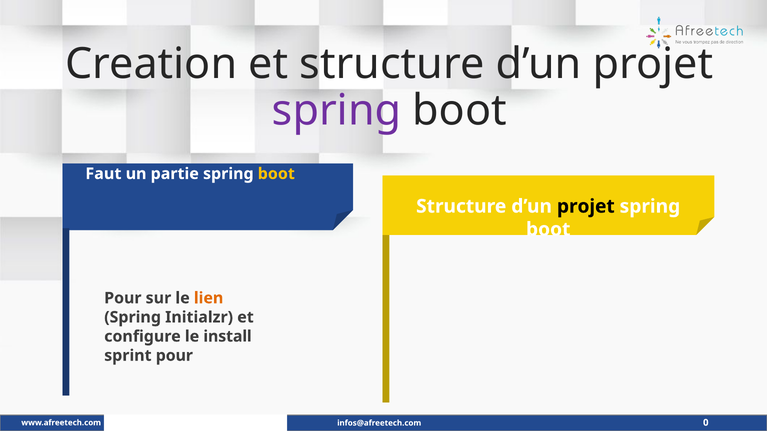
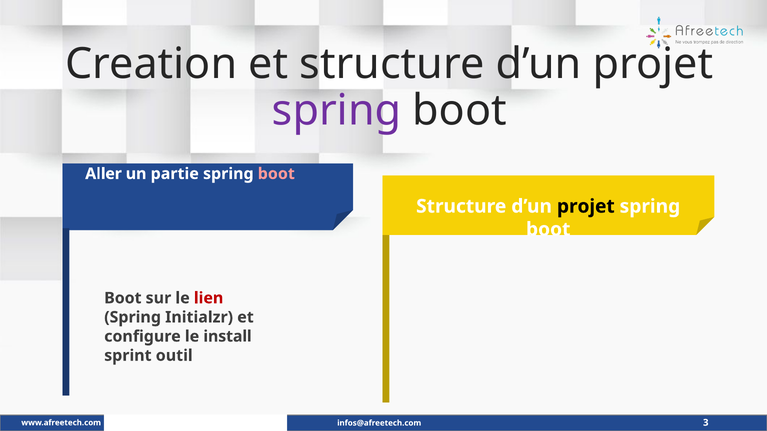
Faut: Faut -> Aller (104, 174)
boot colour: yellow -> pink (276, 174)
Pour: Pour -> Boot (123, 298)
lien colour: orange -> red (209, 298)
sprint pour: pour -> outil (174, 356)
0: 0 -> 3 (706, 423)
